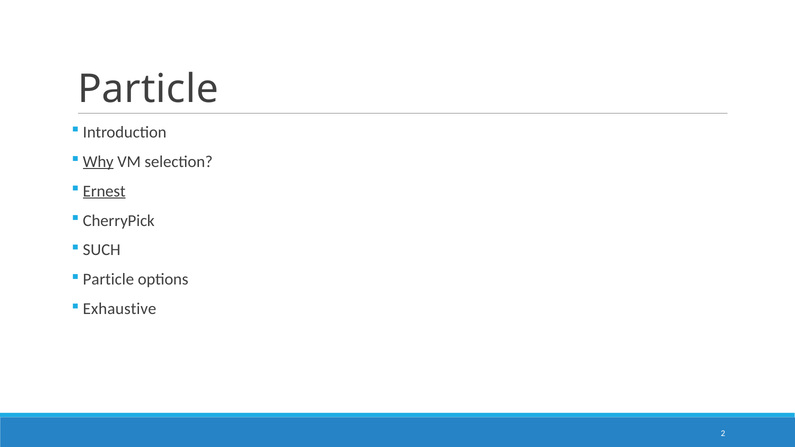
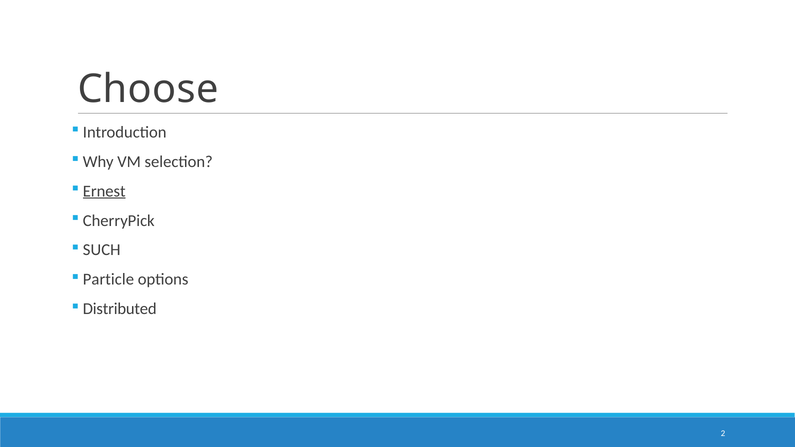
Particle: Particle -> Choose (148, 89)
Why underline: present -> none (98, 162)
Exhaustive: Exhaustive -> Distributed (120, 309)
